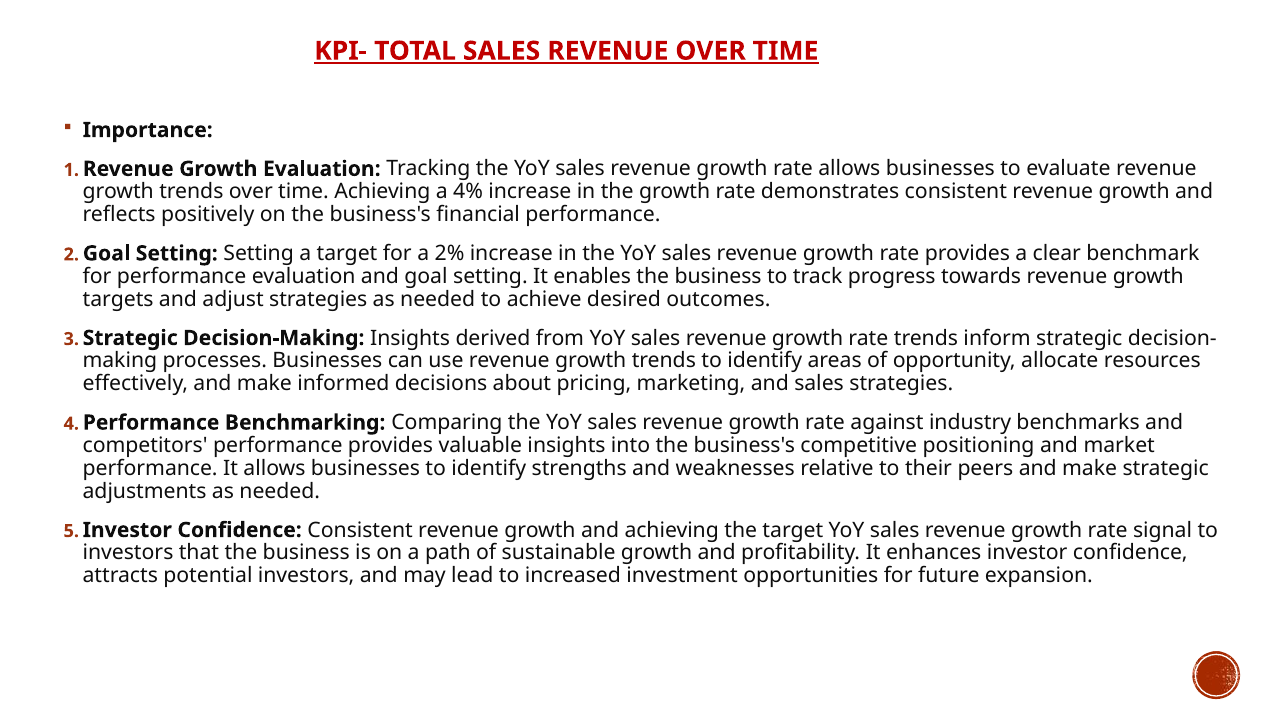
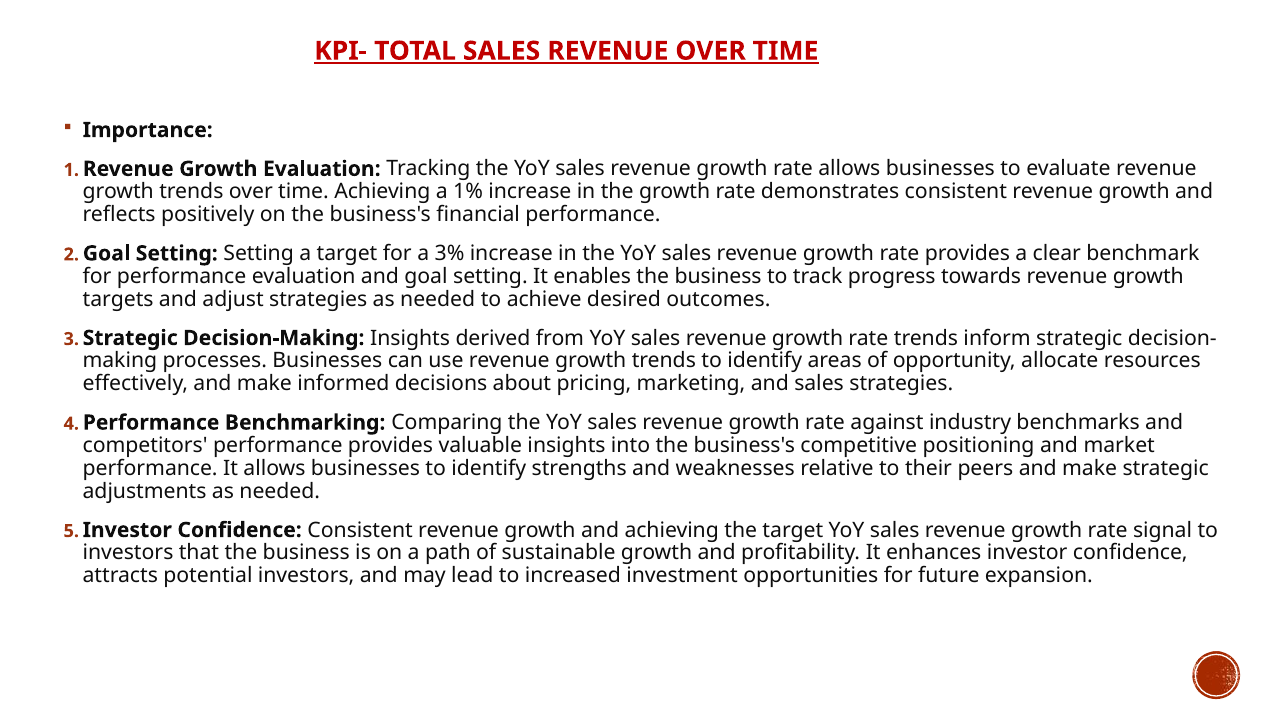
4%: 4% -> 1% (468, 192)
2%: 2% -> 3% (450, 254)
